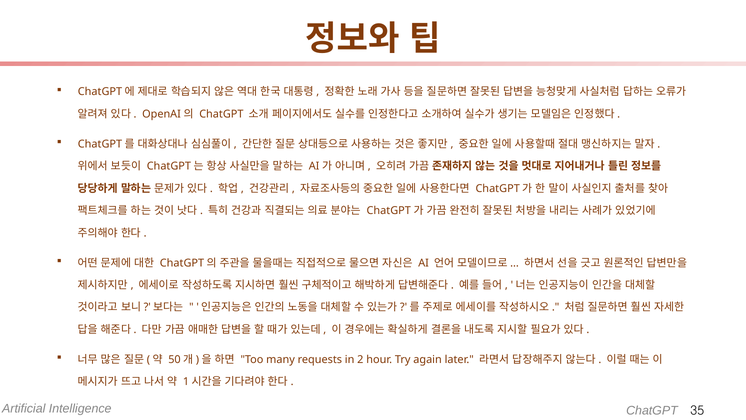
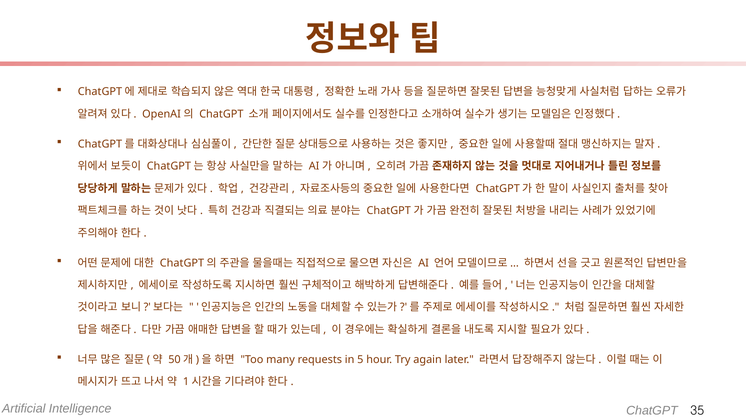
2: 2 -> 5 (360, 359)
